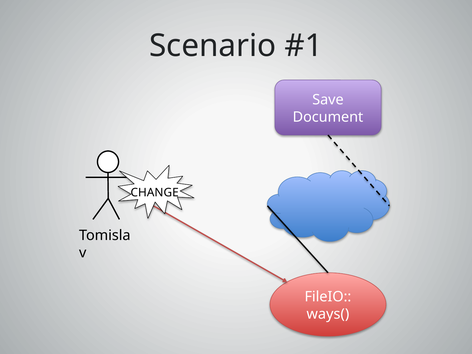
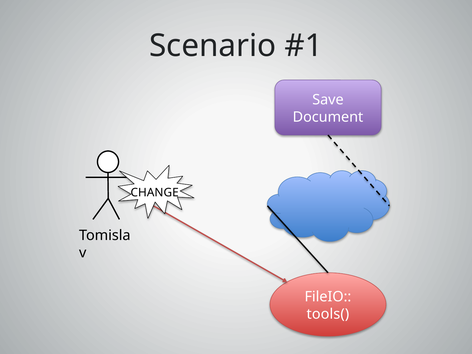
ways(: ways( -> tools( (328, 314)
